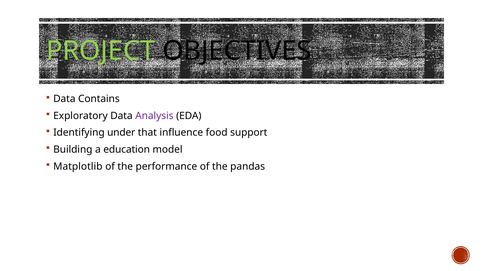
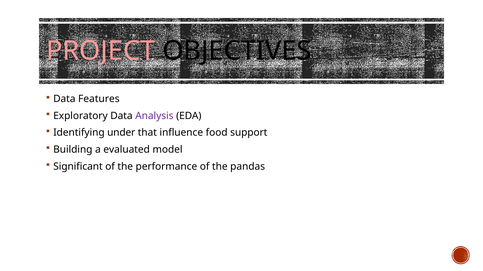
PROJECT colour: light green -> pink (101, 51)
Contains: Contains -> Features (99, 99)
education: education -> evaluated (127, 150)
Matplotlib: Matplotlib -> Significant (78, 167)
